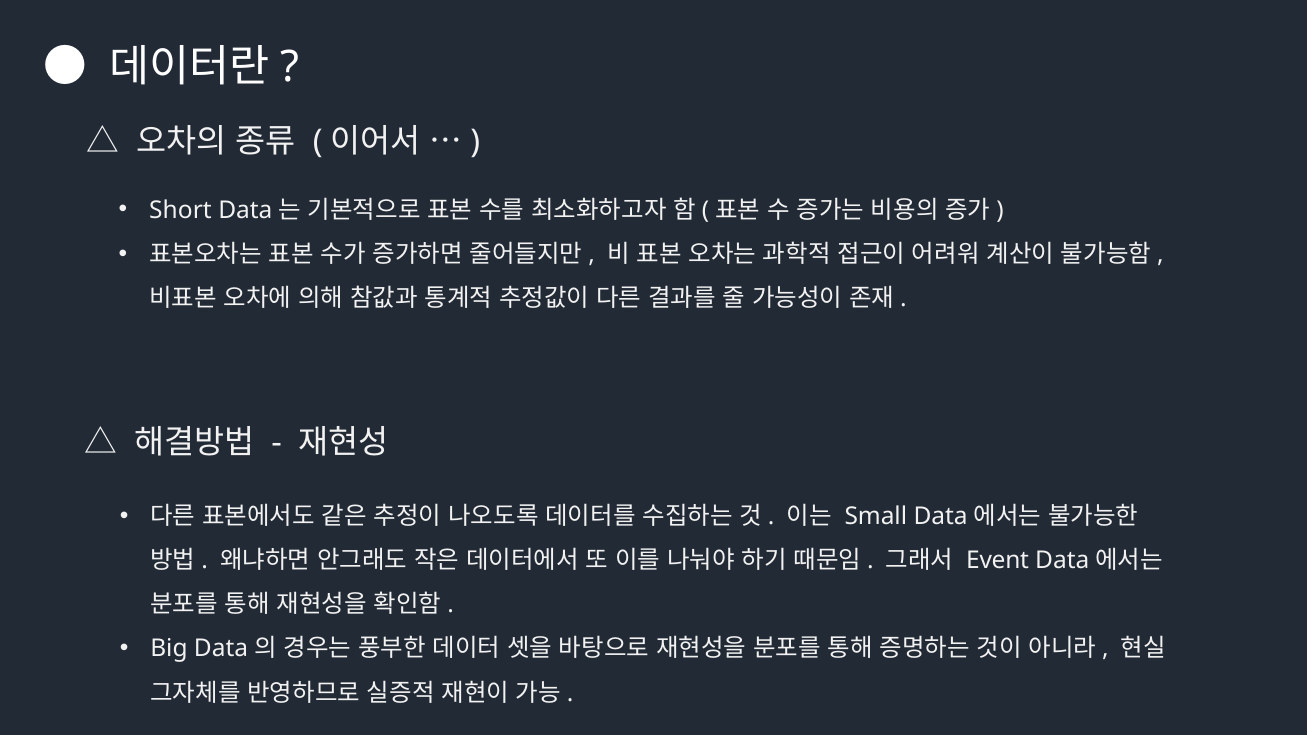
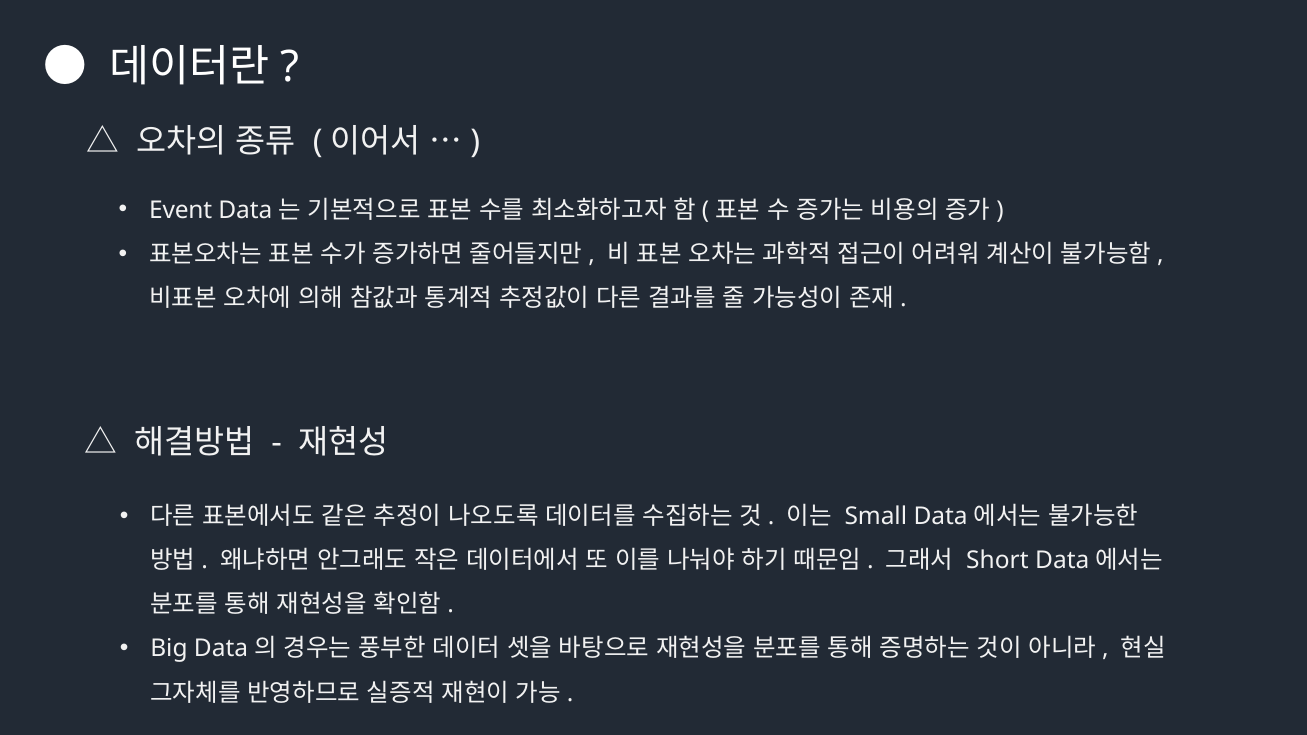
Short: Short -> Event (181, 210)
Event: Event -> Short (997, 561)
